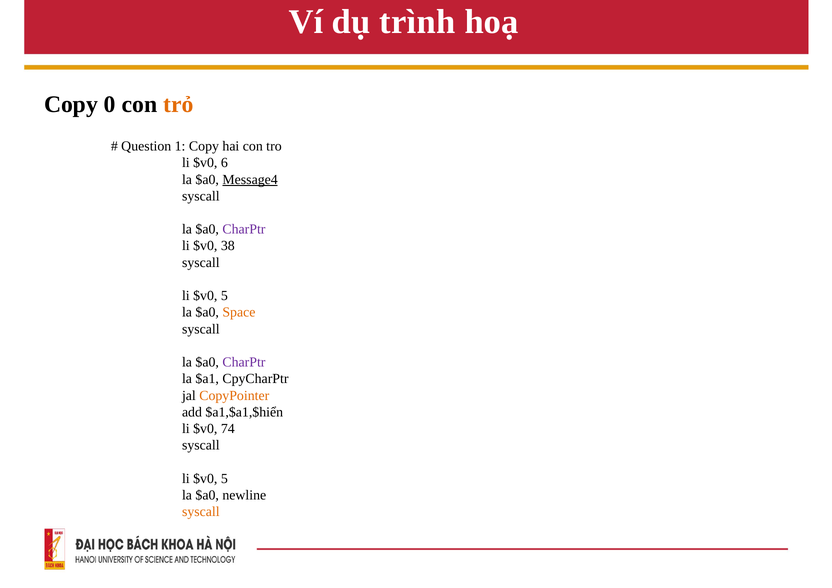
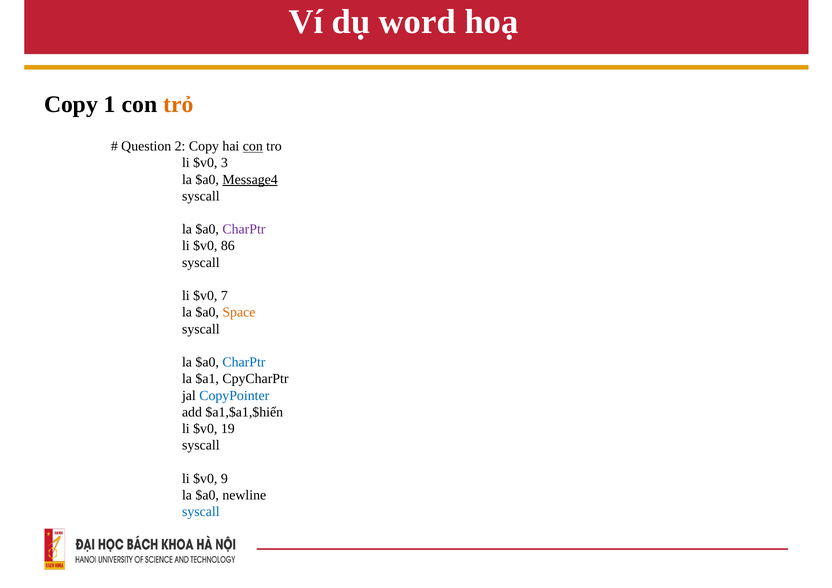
trình: trình -> word (417, 22)
0: 0 -> 1 (110, 105)
1: 1 -> 2 (180, 146)
con underline: none -> present (253, 146)
6: 6 -> 3 (224, 163)
38: 38 -> 86 (228, 246)
5: 5 -> 7 (224, 296)
CharPtr colour: purple -> blue (244, 362)
CopyPointer colour: orange -> blue (234, 395)
74: 74 -> 19 (228, 429)
5: 5 -> 9 (224, 478)
syscall colour: orange -> blue (201, 512)
